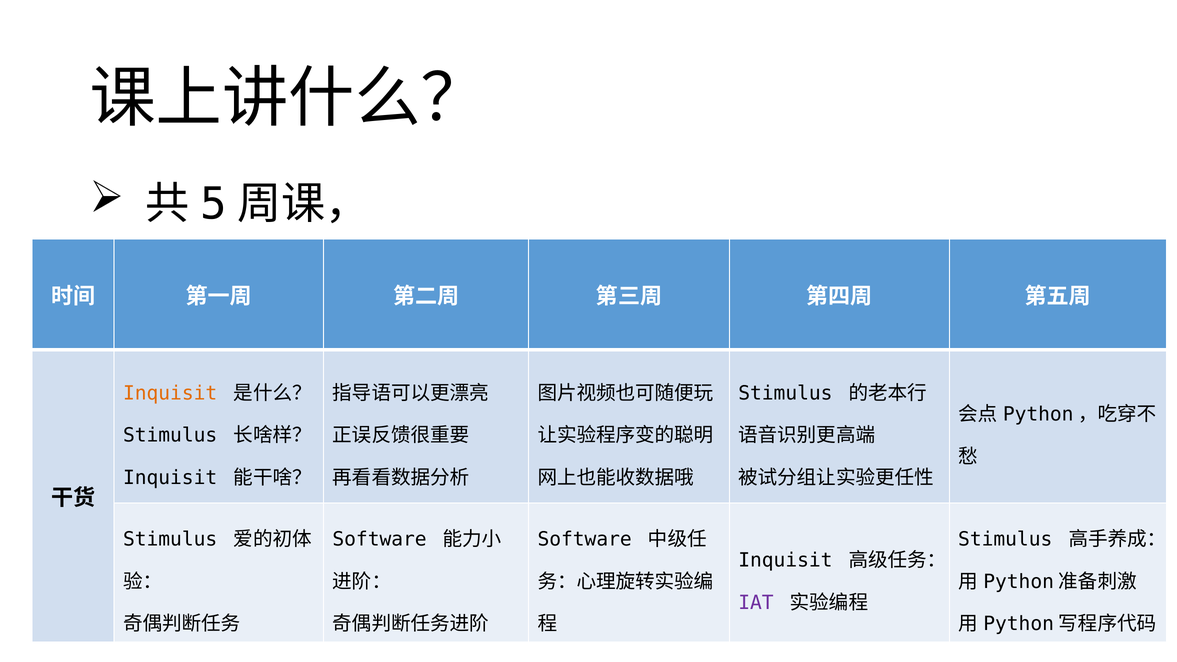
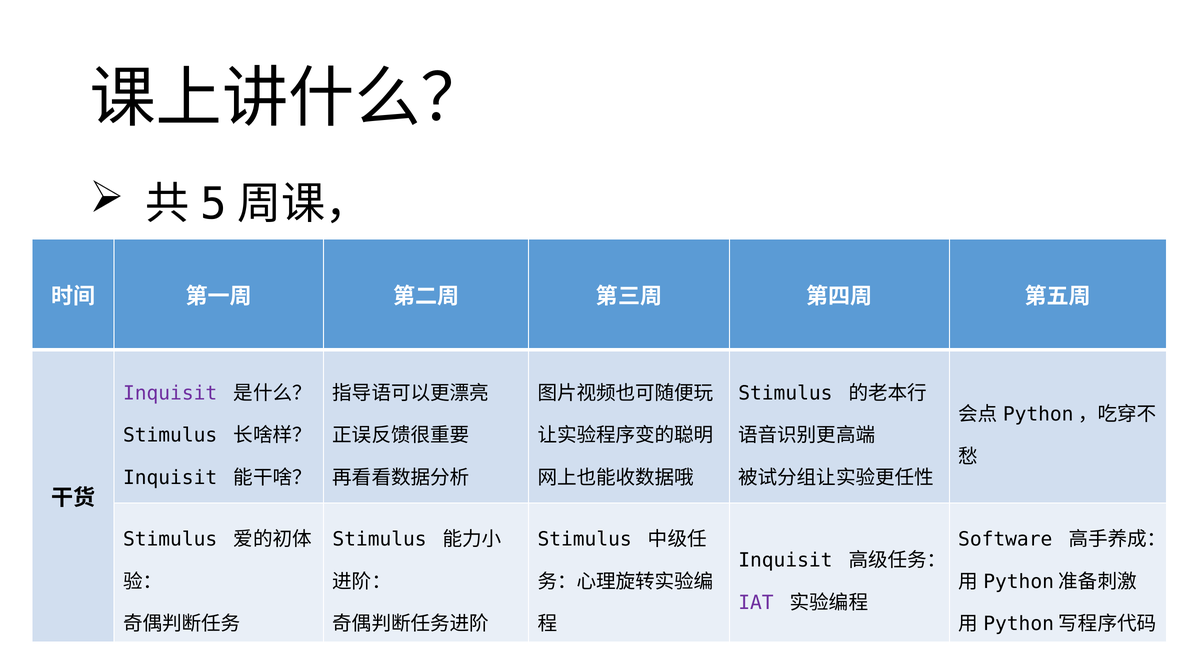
Inquisit colour: orange -> purple (170, 393)
Software: Software -> Stimulus (380, 539)
Software: Software -> Stimulus (585, 539)
Stimulus: Stimulus -> Software (1005, 539)
